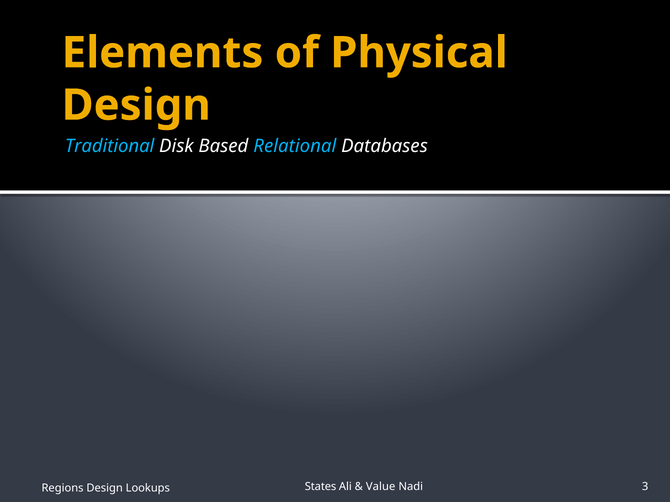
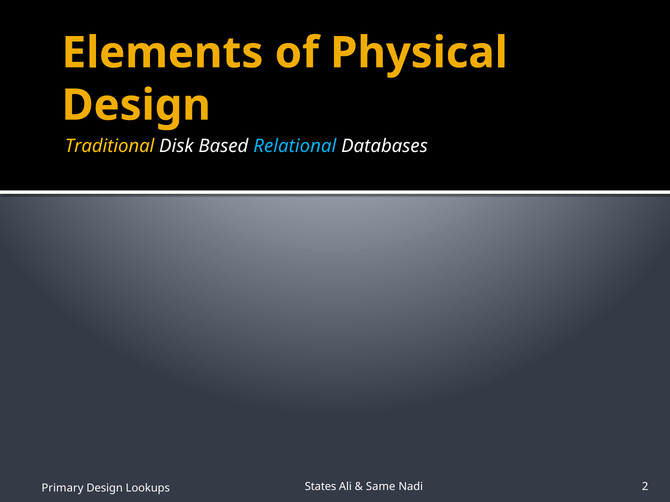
Traditional colour: light blue -> yellow (110, 146)
Value: Value -> Same (381, 487)
3: 3 -> 2 (645, 487)
Regions: Regions -> Primary (63, 489)
